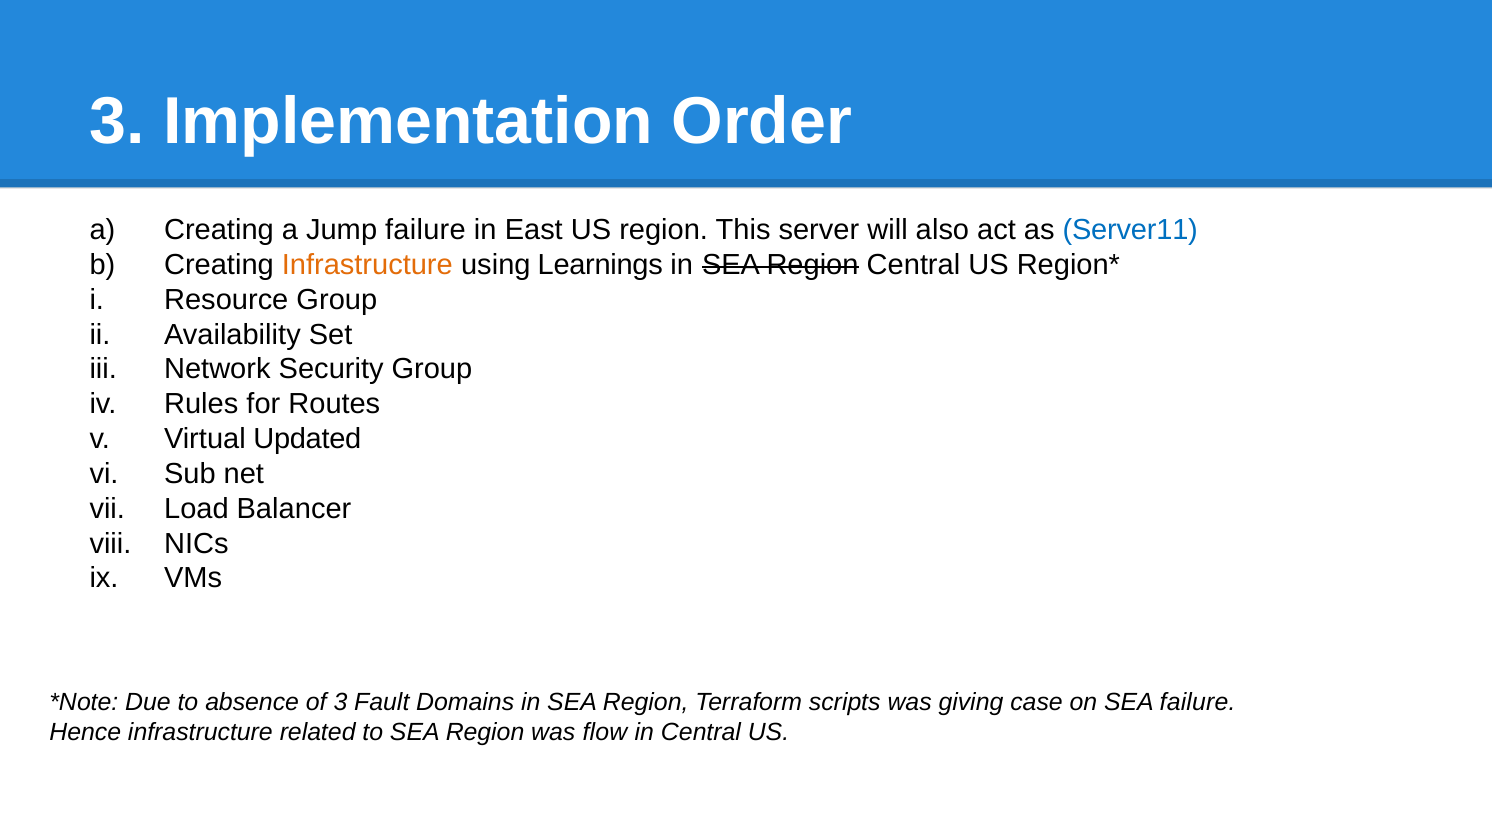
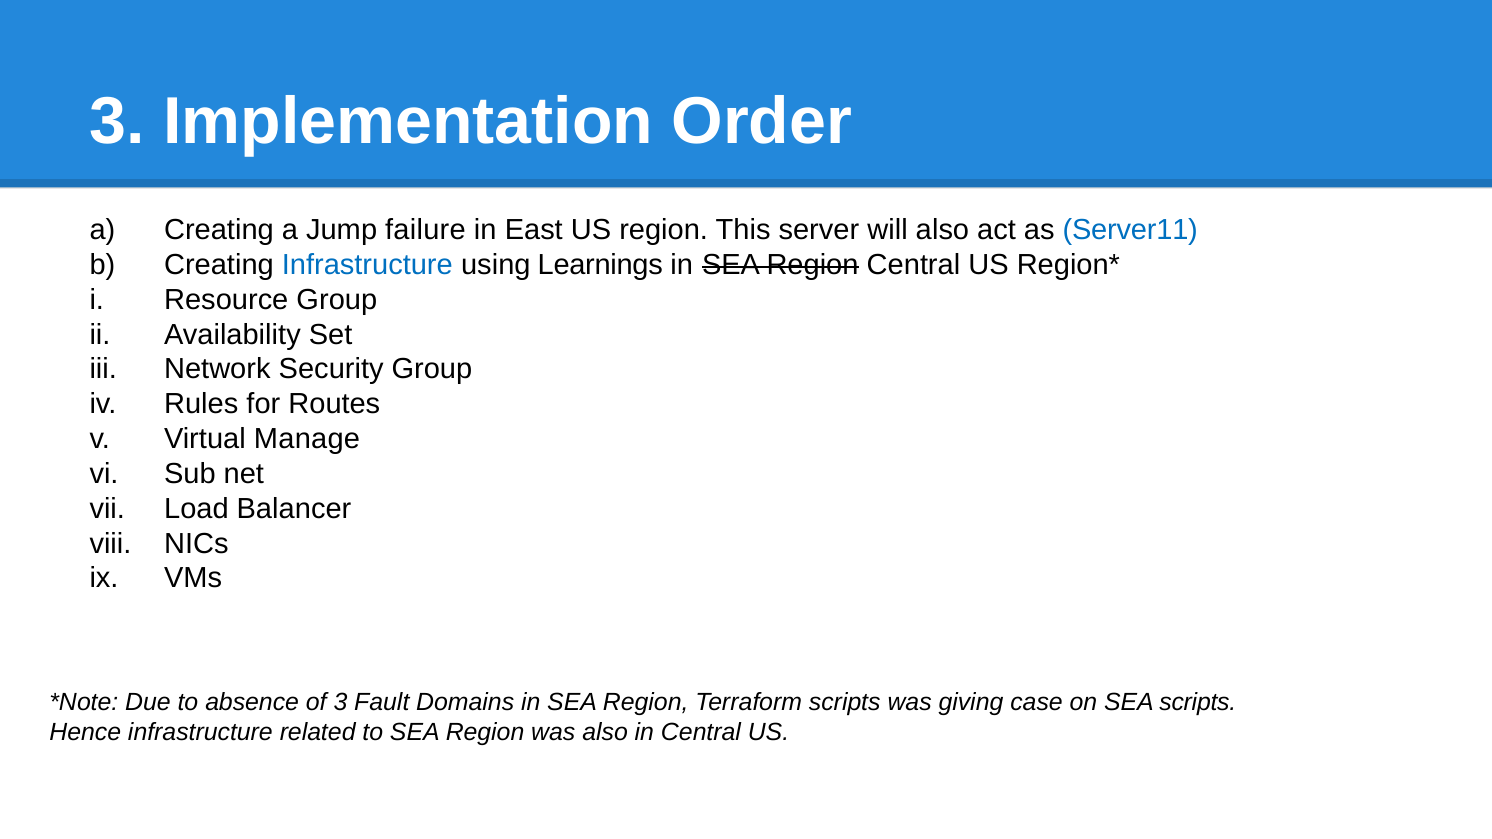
Infrastructure colour: orange -> blue (367, 265)
Updated: Updated -> Manage (307, 439)
SEA failure: failure -> scripts (1198, 703)
was flow: flow -> also (605, 733)
